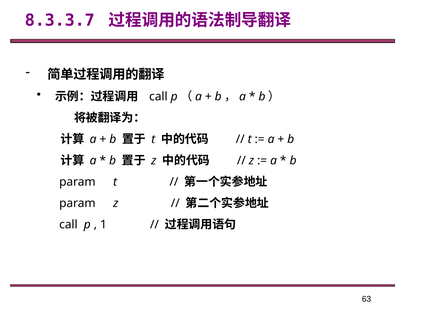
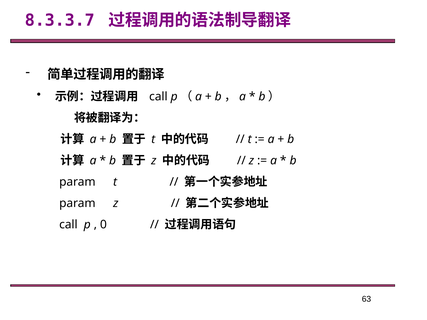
1: 1 -> 0 (103, 225)
